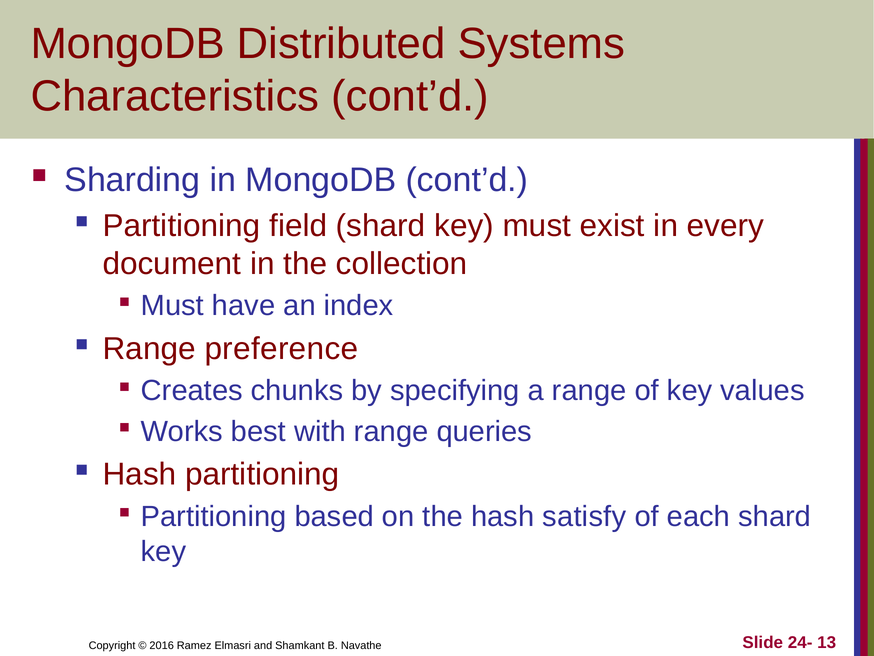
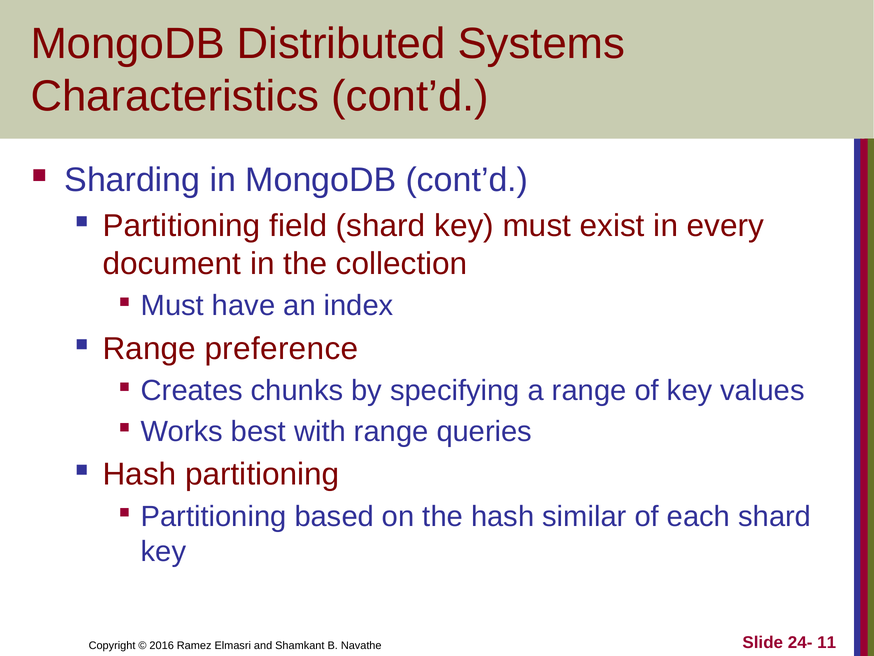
satisfy: satisfy -> similar (584, 516)
13: 13 -> 11 (827, 642)
